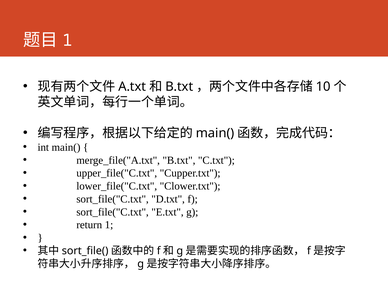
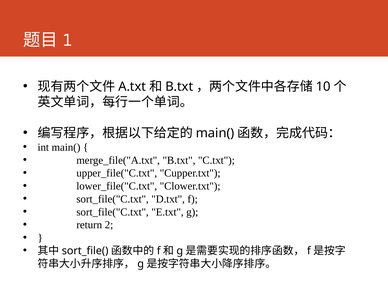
1: 1 -> 2 (109, 225)
